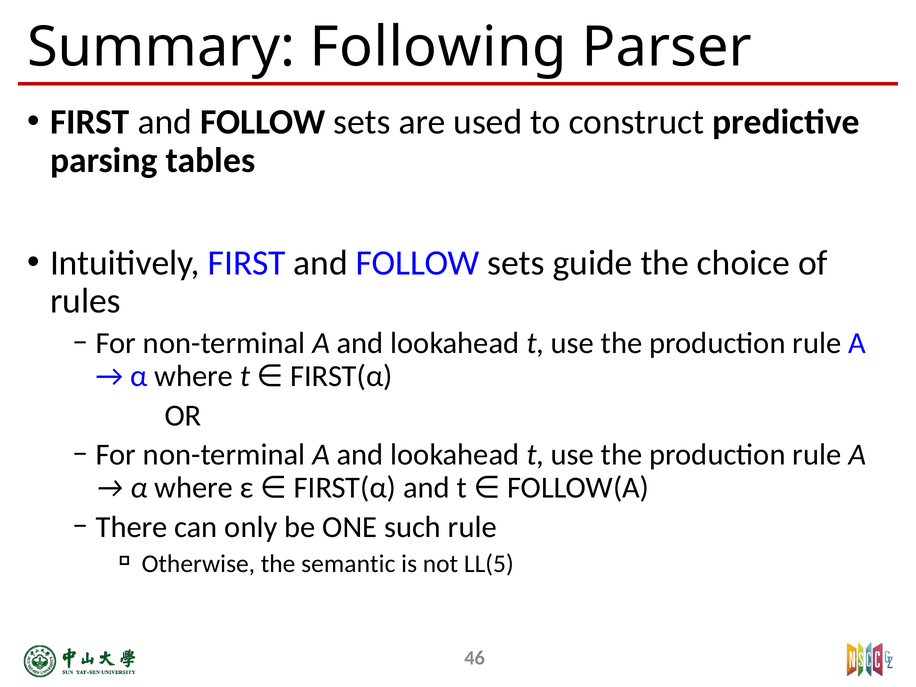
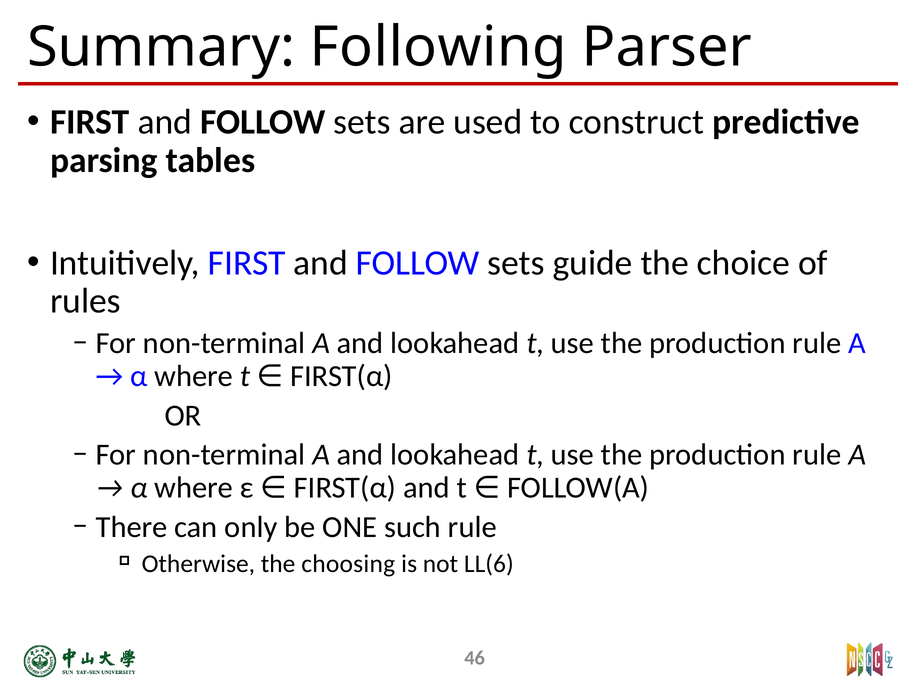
semantic: semantic -> choosing (348, 564)
LL(5: LL(5 -> LL(6 (489, 564)
